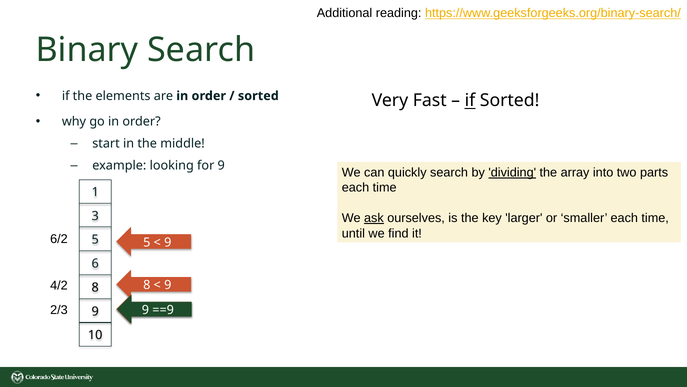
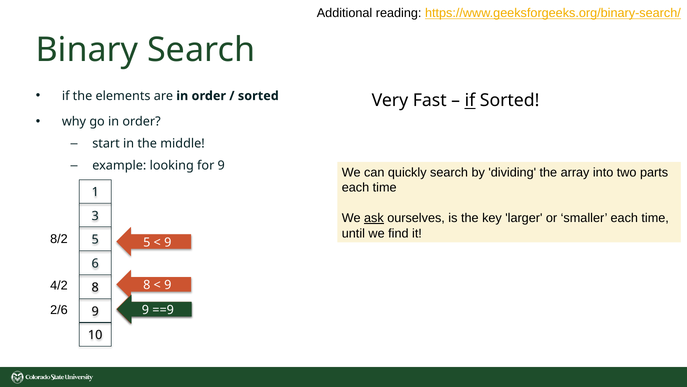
dividing underline: present -> none (512, 172)
6/2: 6/2 -> 8/2 (59, 239)
2/3: 2/3 -> 2/6 (59, 309)
